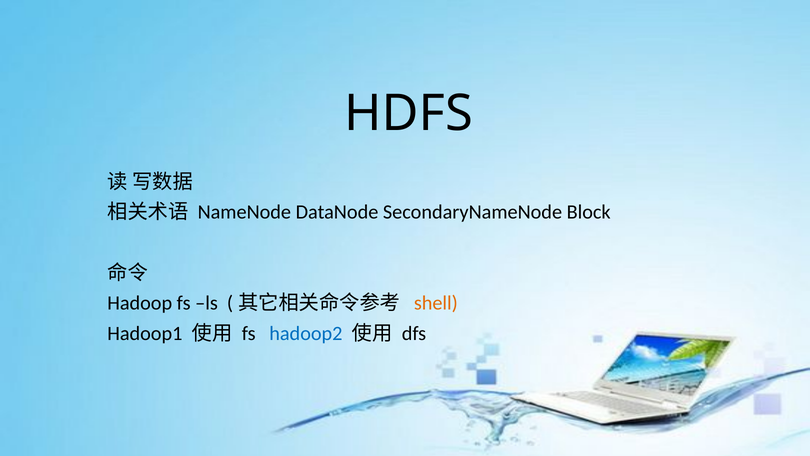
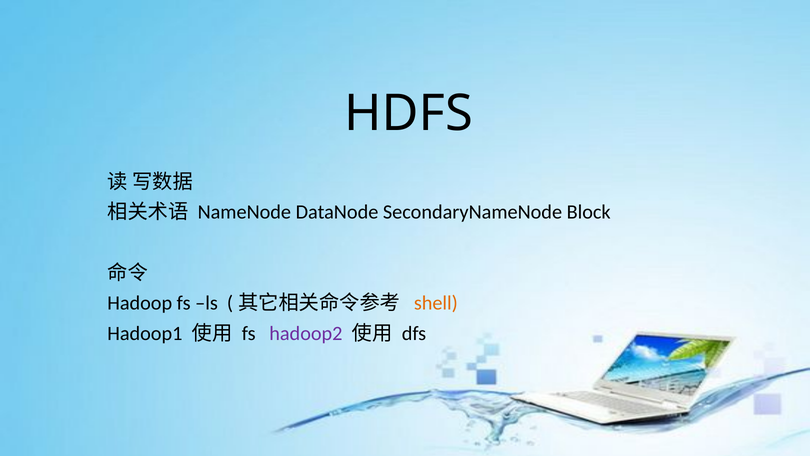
hadoop2 colour: blue -> purple (306, 333)
